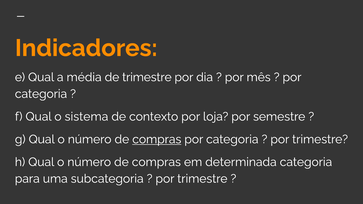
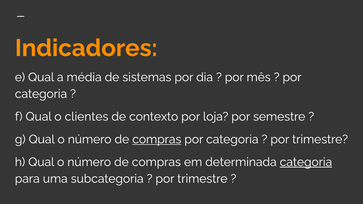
de trimestre: trimestre -> sistemas (147, 77)
sistema: sistema -> clientes (86, 117)
categoria underline: none -> present (306, 162)
